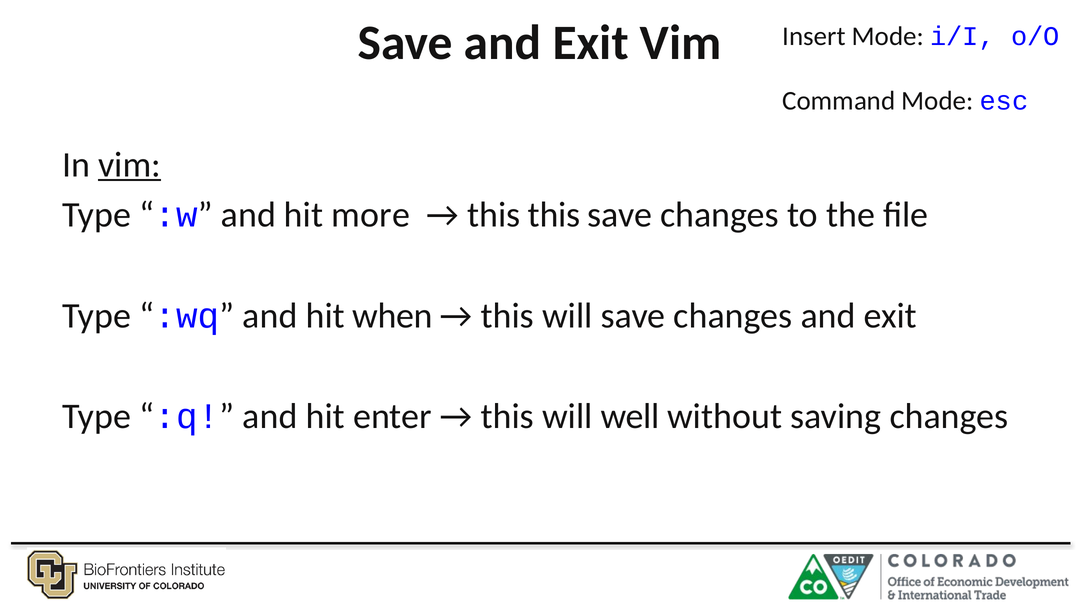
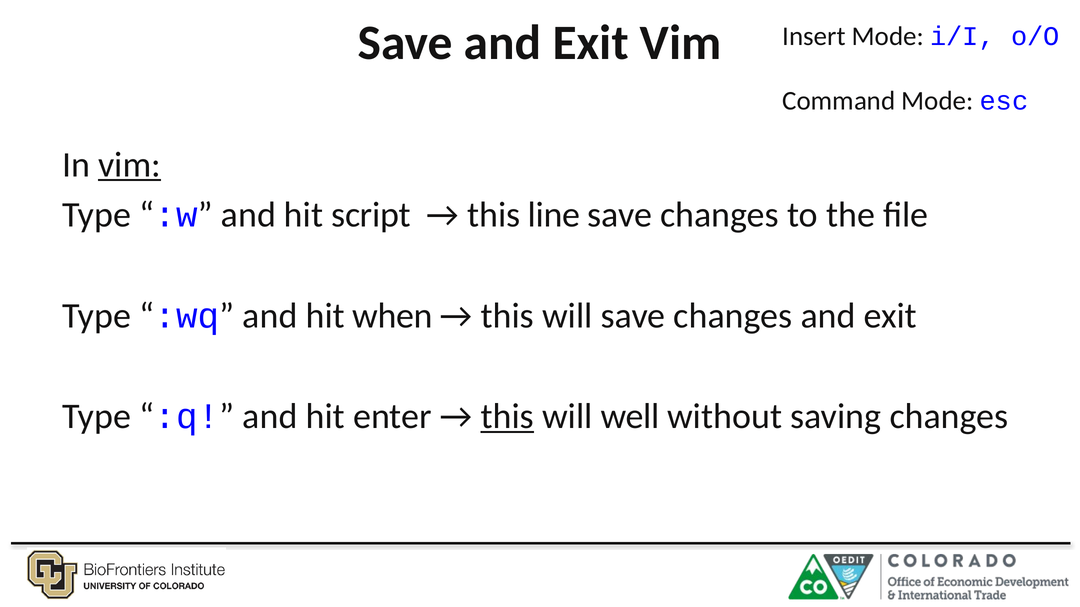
more: more -> script (371, 215)
this this: this -> line (554, 215)
this underline: none -> present (507, 417)
